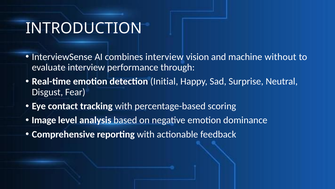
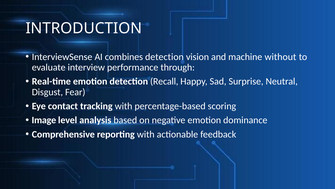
combines interview: interview -> detection (164, 57)
Initial: Initial -> Recall (164, 81)
